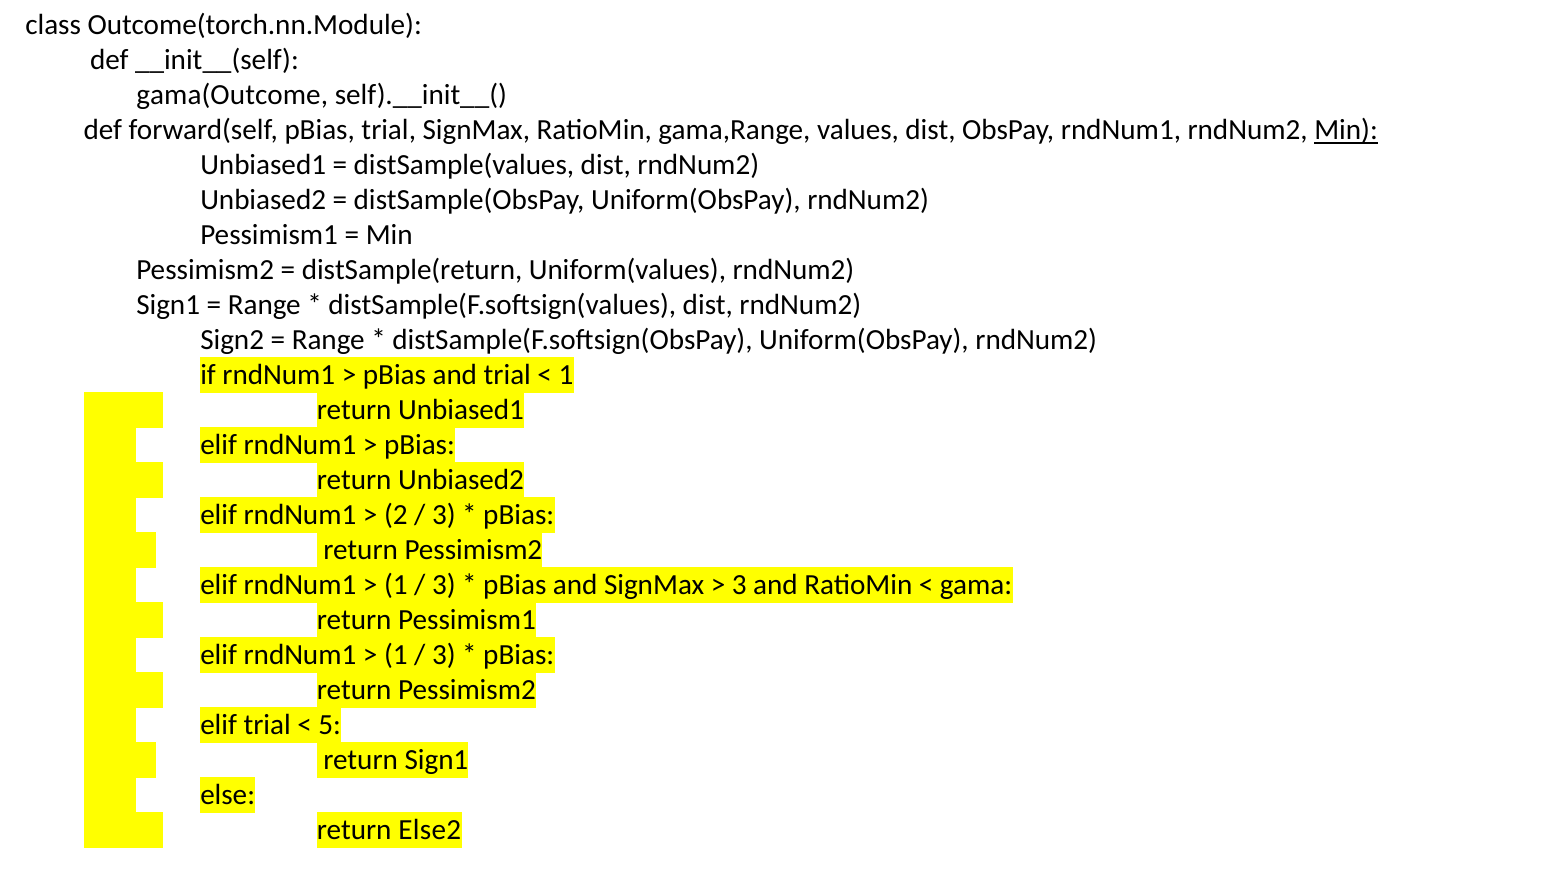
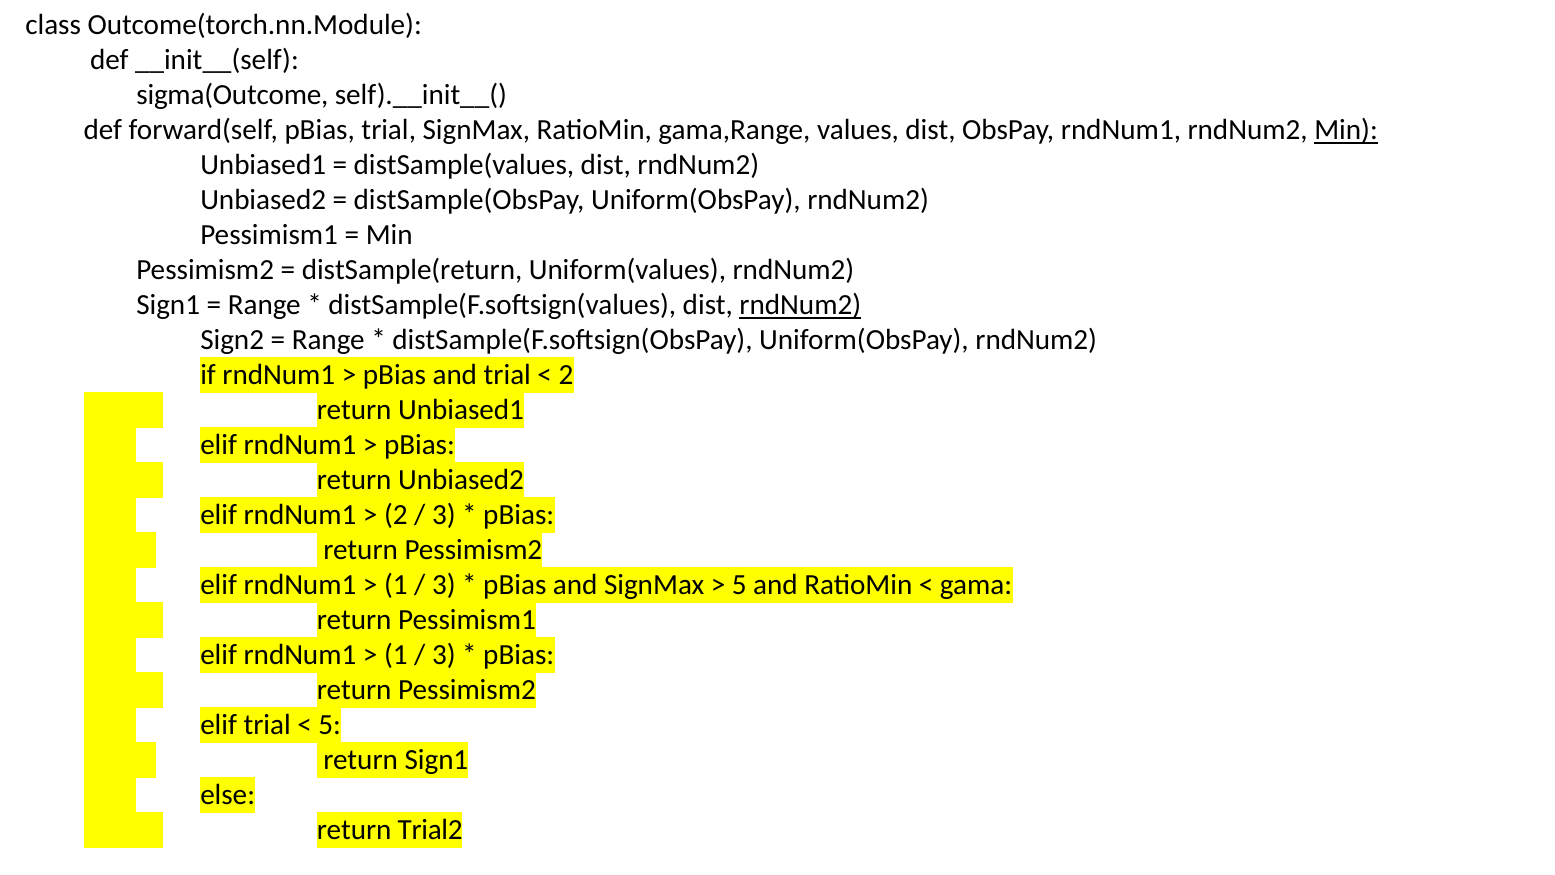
gama(Outcome: gama(Outcome -> sigma(Outcome (232, 95)
rndNum2 underline: none -> present (800, 305)
1: 1 -> 2 (566, 375)
3: 3 -> 5 (739, 585)
Else2: Else2 -> Trial2 (430, 830)
